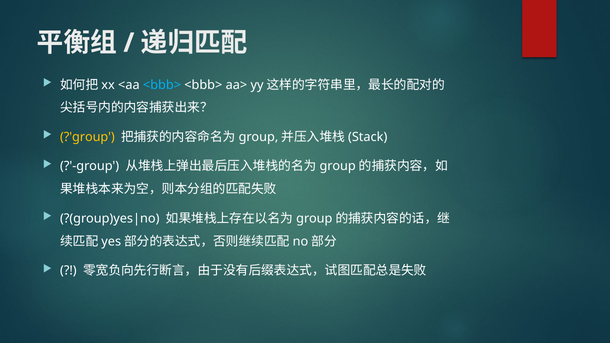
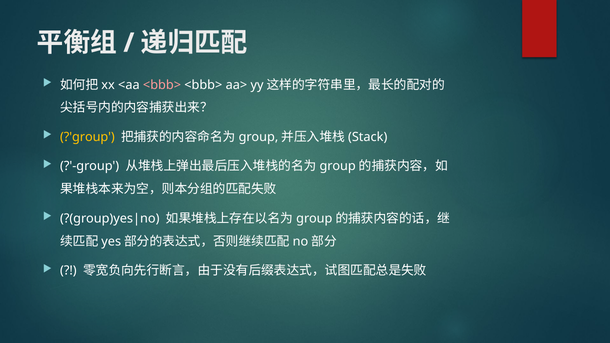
<bbb> colour: light blue -> pink (162, 85)
